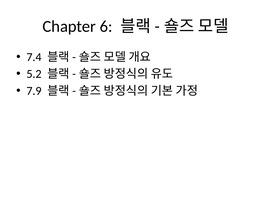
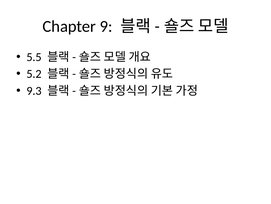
6: 6 -> 9 (106, 26)
7.4: 7.4 -> 5.5 (34, 57)
7.9: 7.9 -> 9.3 (34, 91)
